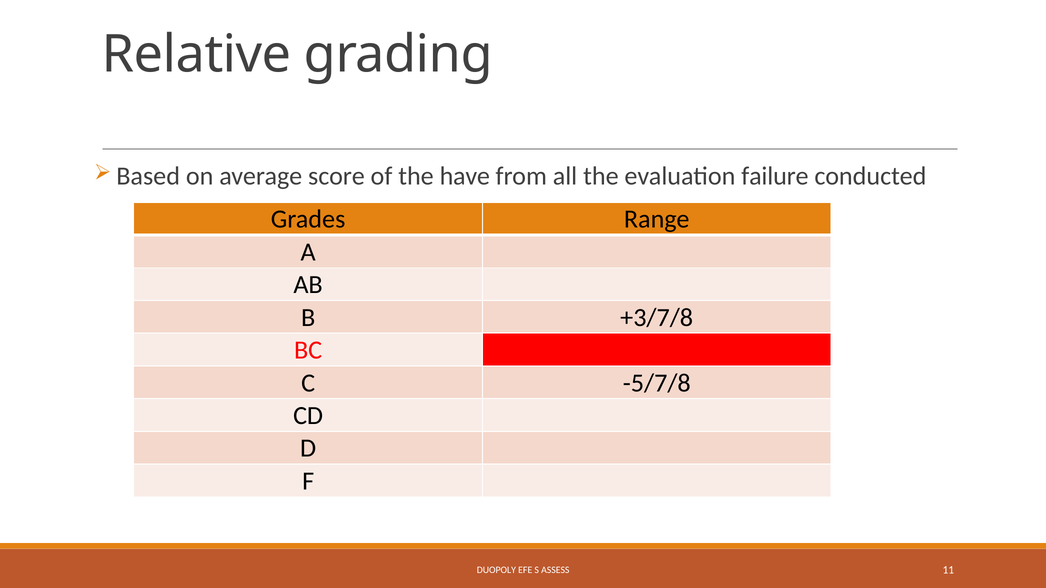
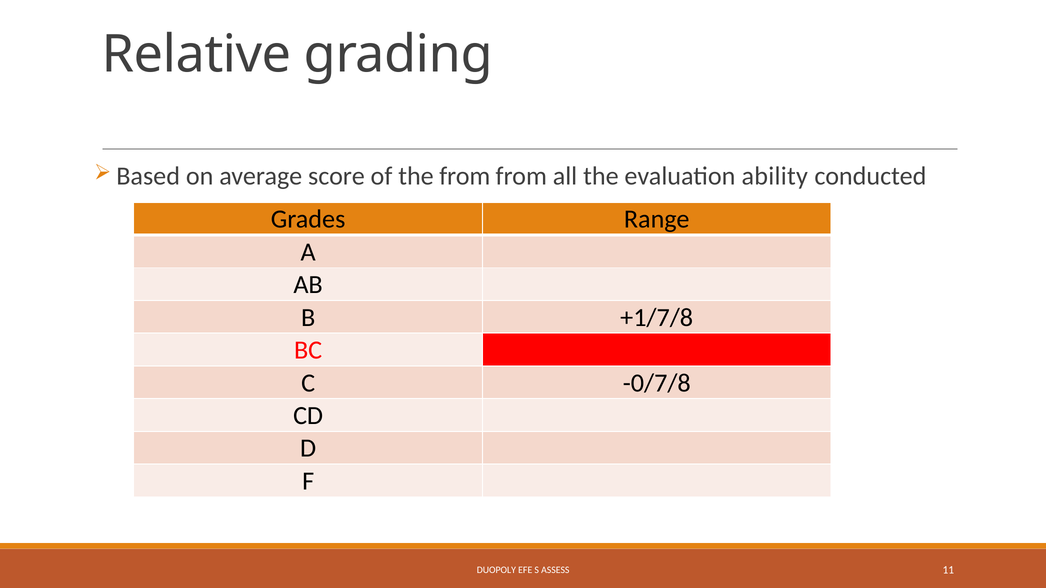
the have: have -> from (465, 176)
failure: failure -> ability (775, 176)
+3/7/8: +3/7/8 -> +1/7/8 (657, 318)
-5/7/8: -5/7/8 -> -0/7/8 (657, 383)
